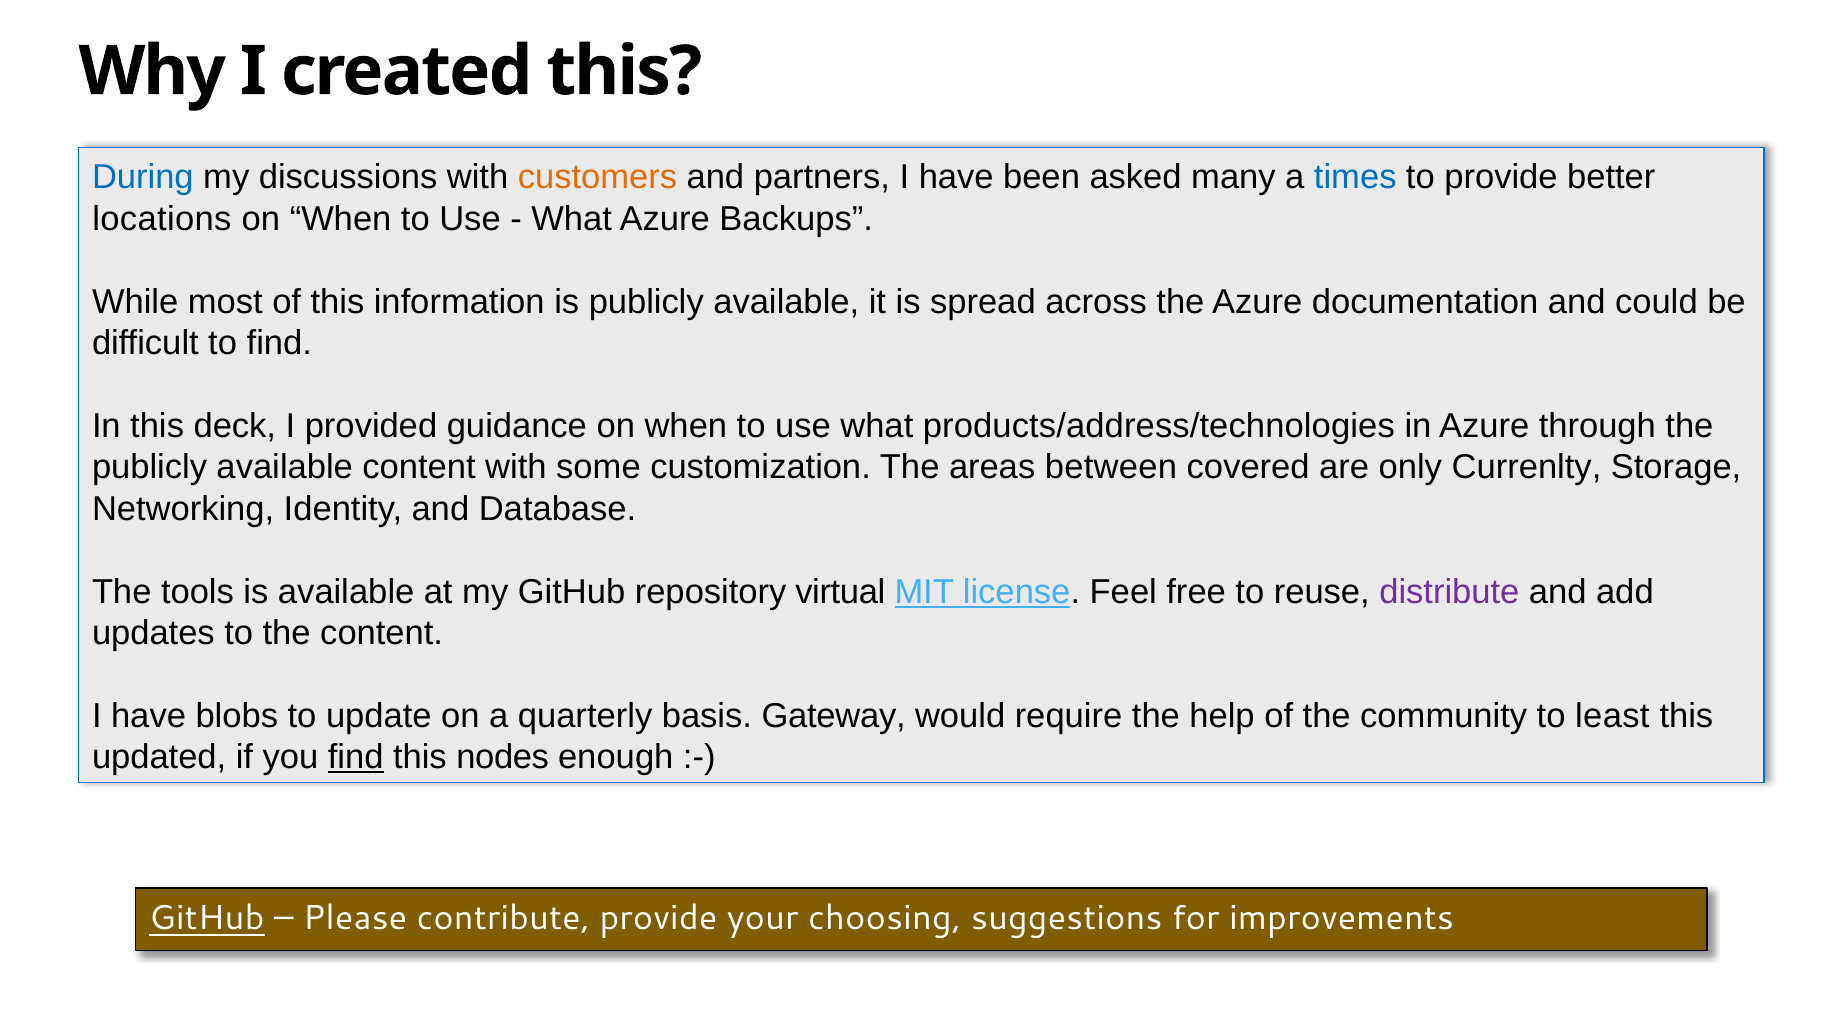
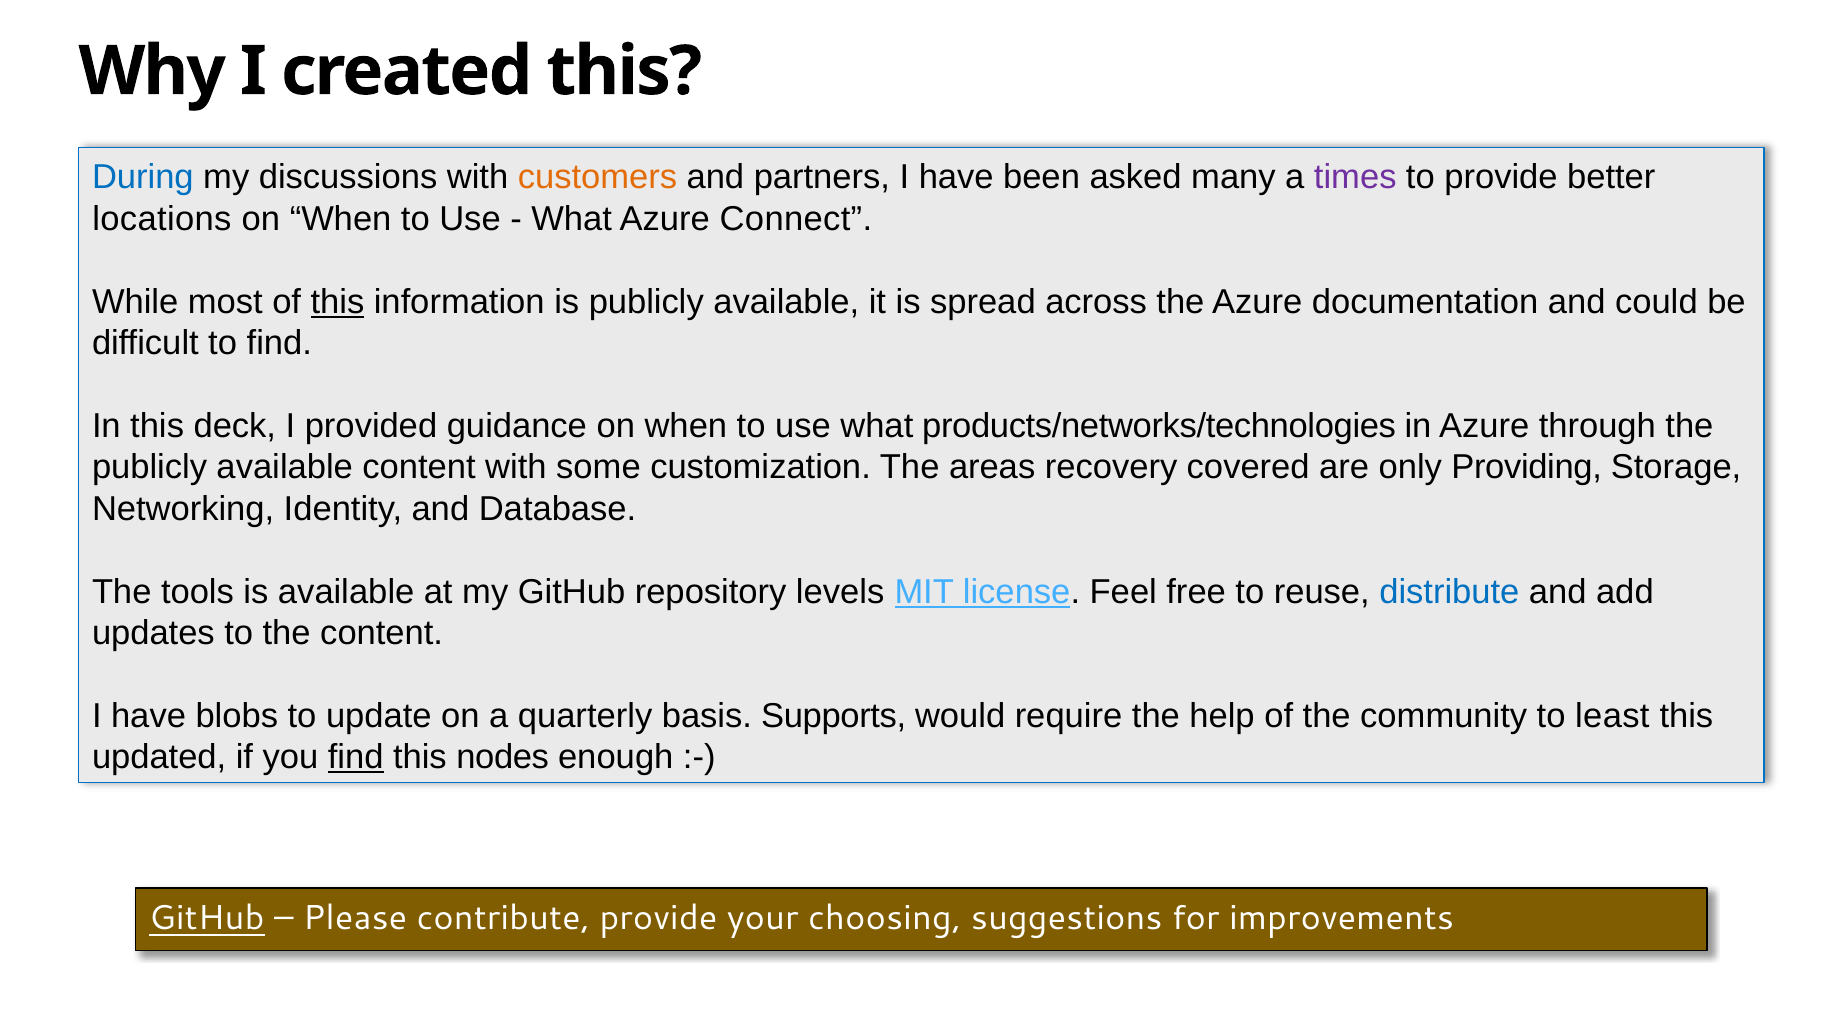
times colour: blue -> purple (1355, 178)
Backups: Backups -> Connect (796, 219)
this underline: none -> present (337, 302)
products/address/technologies: products/address/technologies -> products/networks/technologies (1159, 426)
between: between -> recovery (1111, 468)
Currenlty: Currenlty -> Providing (1527, 468)
virtual: virtual -> levels (840, 592)
distribute colour: purple -> blue (1449, 592)
Gateway: Gateway -> Supports (834, 717)
